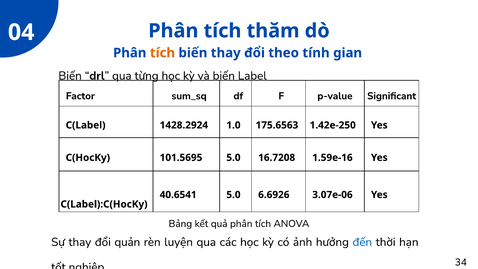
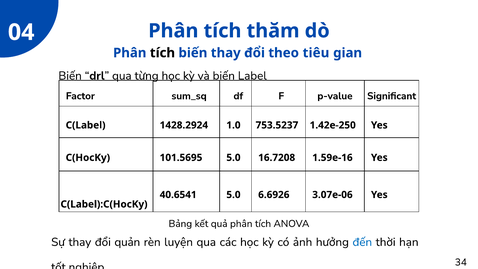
tích colour: orange -> black (162, 53)
tính: tính -> tiêu (316, 53)
175.6563: 175.6563 -> 753.5237 (277, 125)
